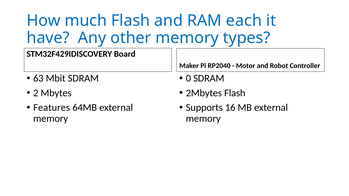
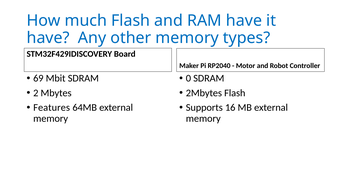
RAM each: each -> have (244, 21)
63: 63 -> 69 (38, 78)
